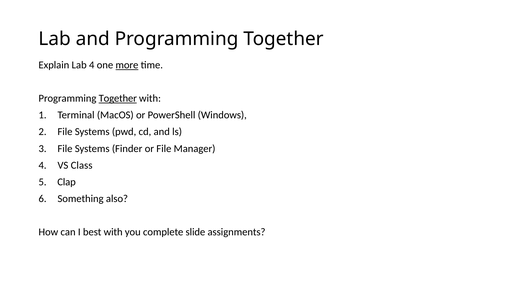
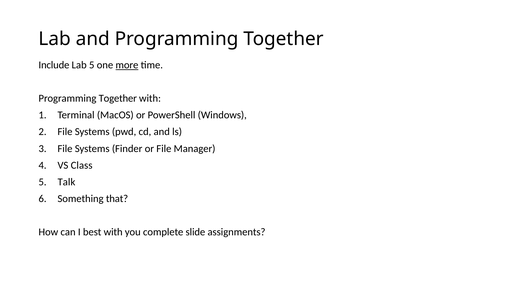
Explain: Explain -> Include (54, 65)
Lab 4: 4 -> 5 (92, 65)
Together underline: present -> none (118, 98)
Clap: Clap -> Talk (66, 182)
also: also -> that (117, 198)
